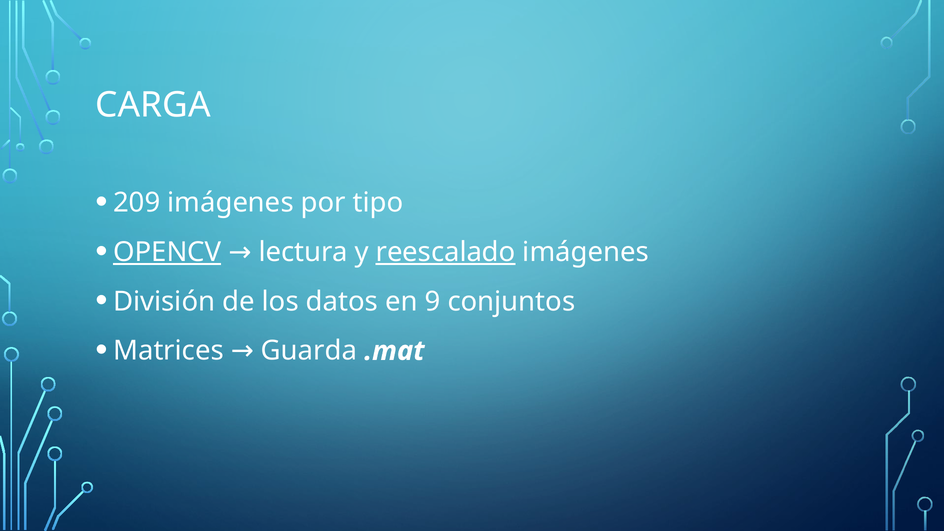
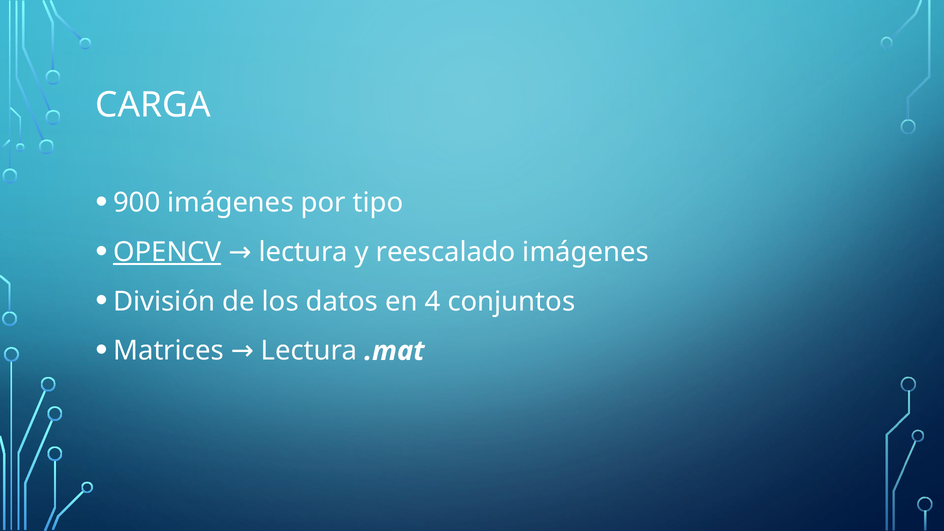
209: 209 -> 900 (137, 203)
reescalado underline: present -> none (446, 252)
9: 9 -> 4 (433, 301)
Guarda: Guarda -> Lectura (309, 351)
